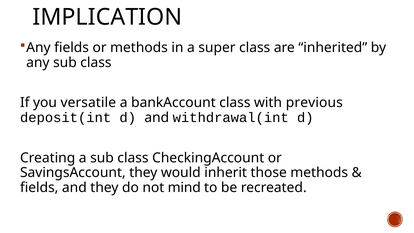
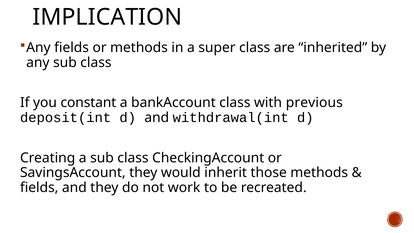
versatile: versatile -> constant (88, 103)
mind: mind -> work (184, 188)
